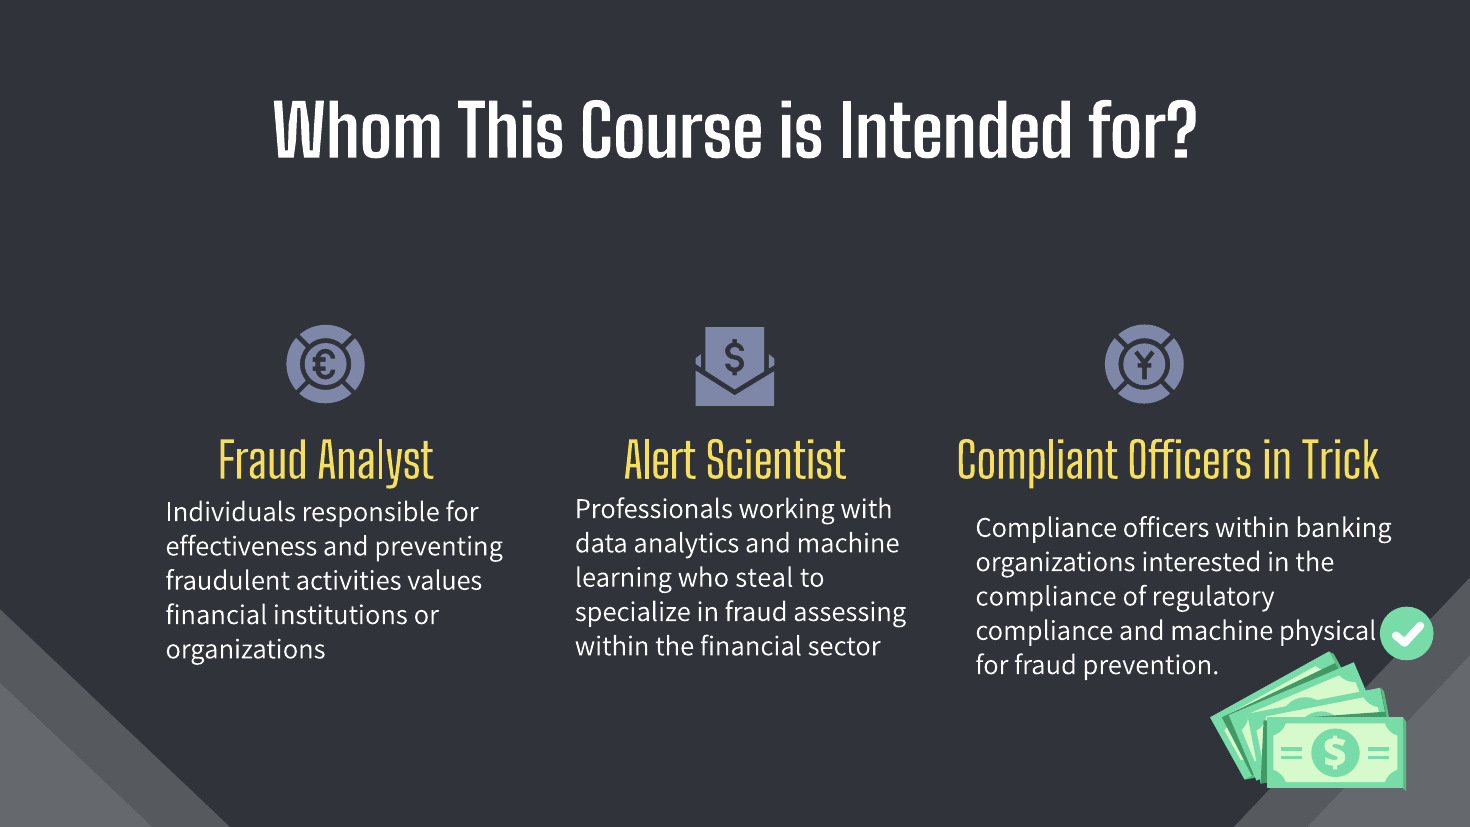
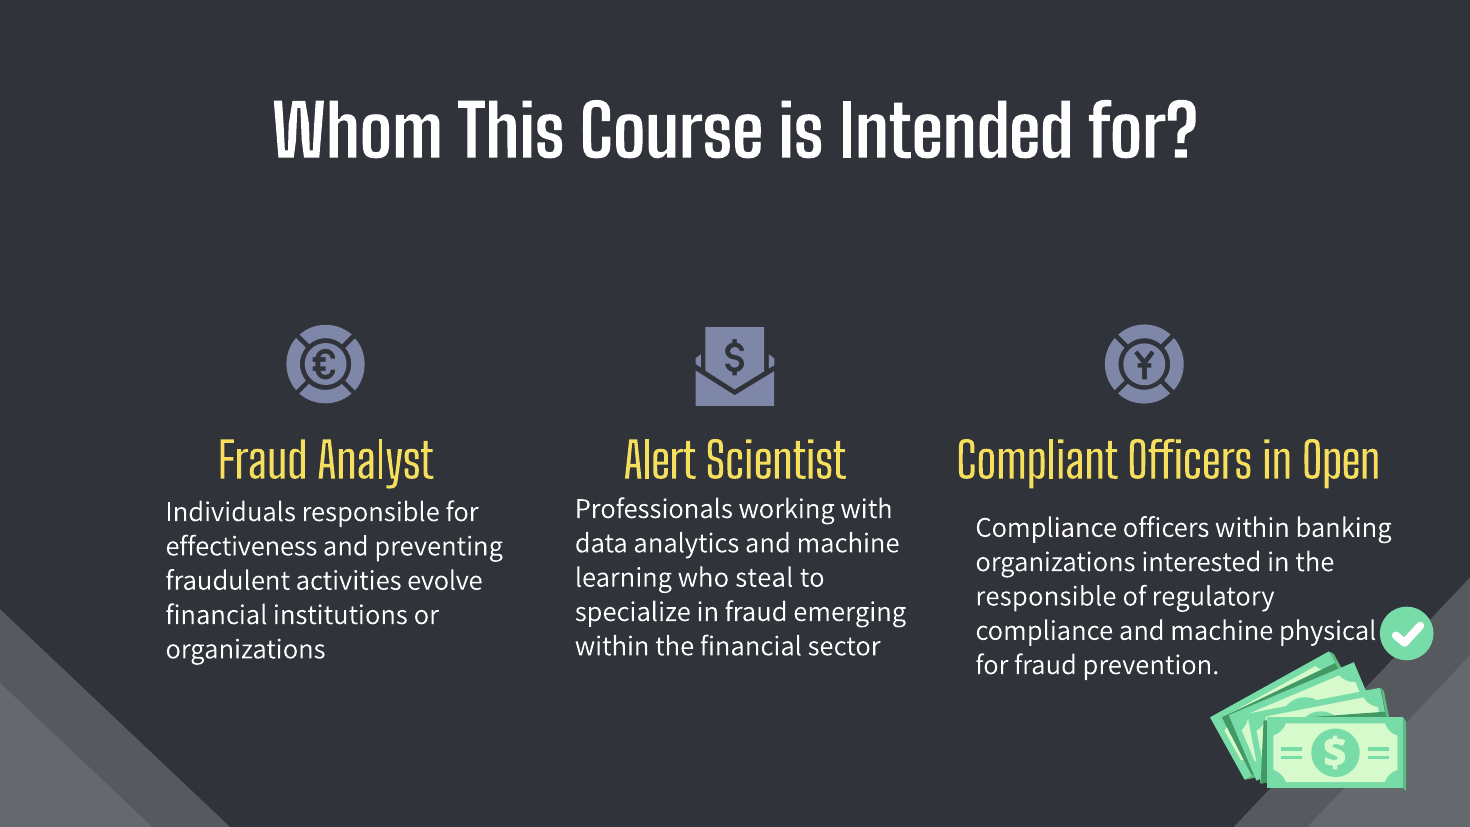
Trick: Trick -> Open (1341, 462)
values: values -> evolve (445, 580)
compliance: compliance -> responsible (1046, 596)
assessing: assessing -> emerging (850, 611)
